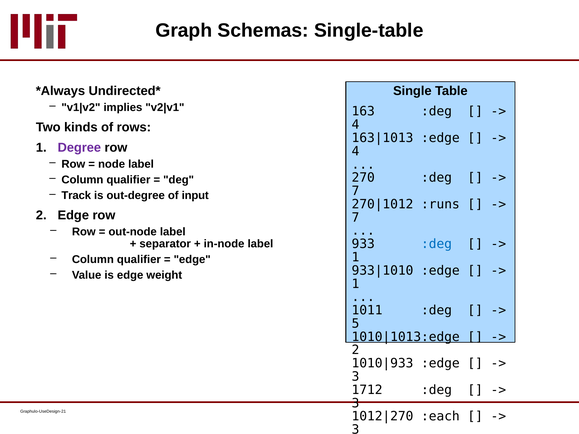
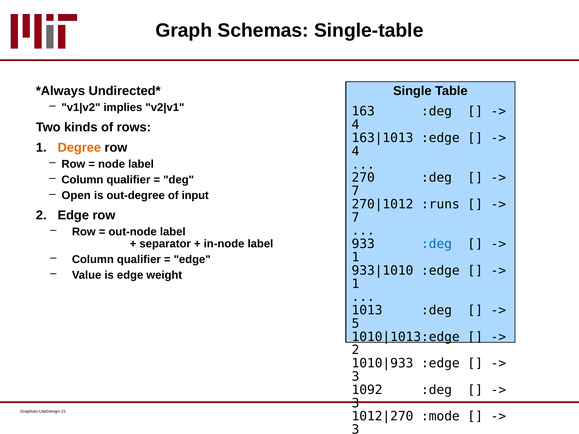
Degree colour: purple -> orange (79, 148)
Track: Track -> Open (76, 196)
1011: 1011 -> 1013 (367, 310)
1712: 1712 -> 1092 (367, 390)
:each: :each -> :mode (440, 417)
